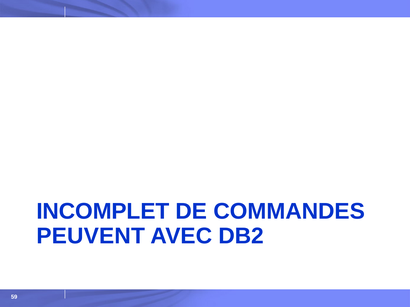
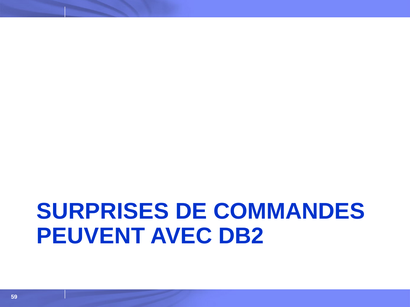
INCOMPLET: INCOMPLET -> SURPRISES (103, 212)
